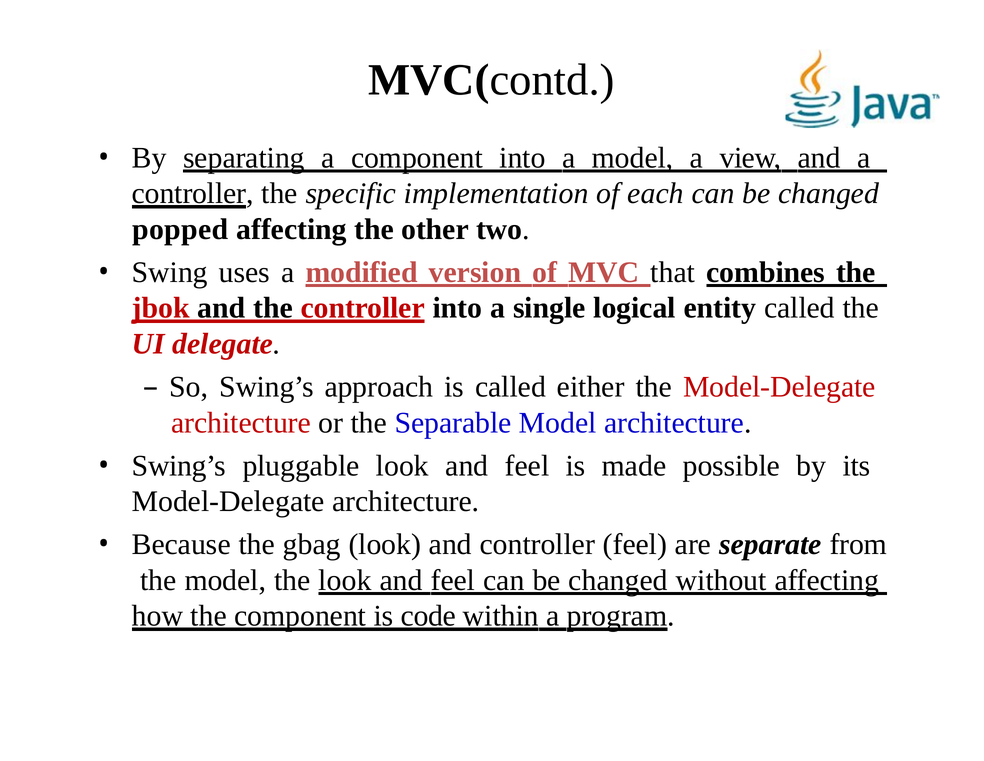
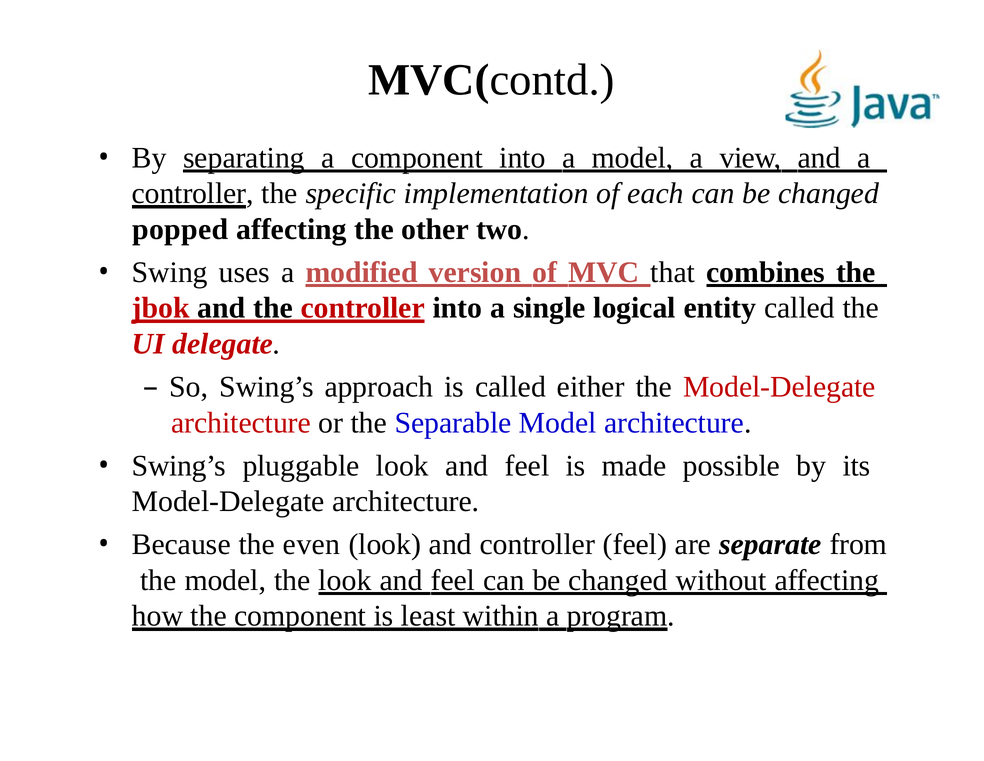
gbag: gbag -> even (312, 544)
code: code -> least (428, 616)
